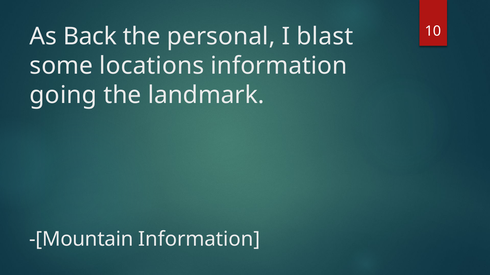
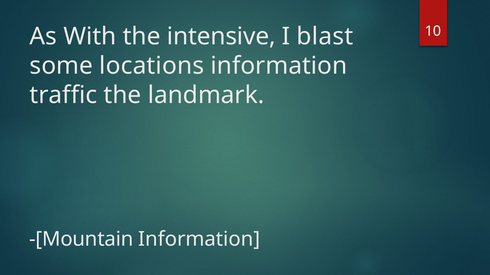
Back: Back -> With (90, 36)
personal: personal -> intensive (221, 36)
going: going -> traffic (63, 95)
